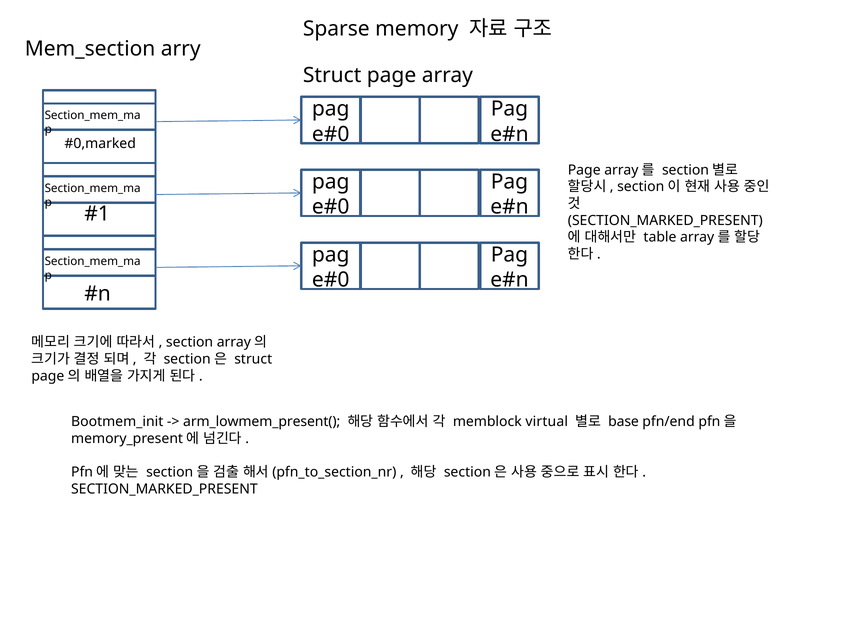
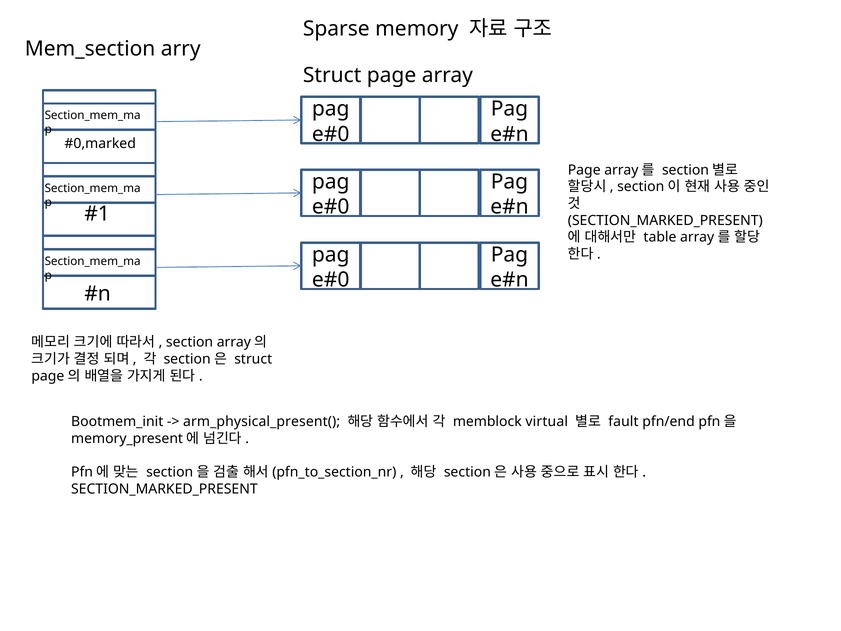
arm_lowmem_present(: arm_lowmem_present( -> arm_physical_present( (262, 422)
base: base -> fault (623, 422)
